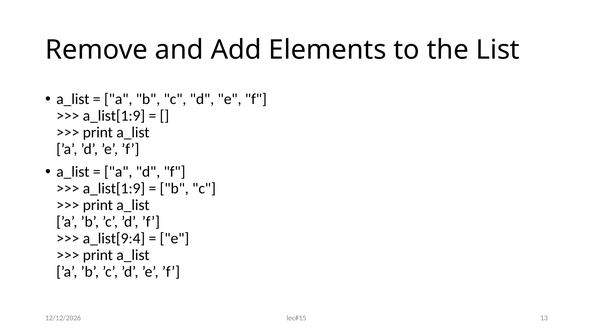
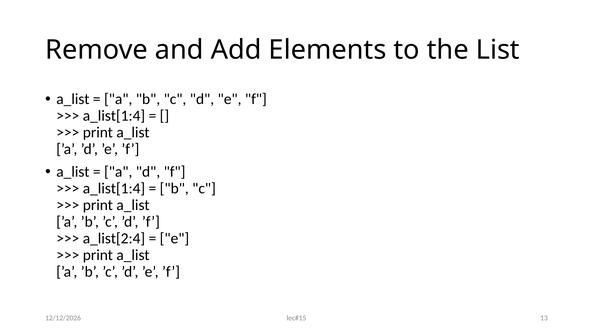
a_list[1:9: a_list[1:9 -> a_list[1:4 (114, 116)
a_list[1:9: a_list[1:9 -> a_list[1:4 (114, 189)
a_list[9:4: a_list[9:4 -> a_list[2:4 (114, 239)
